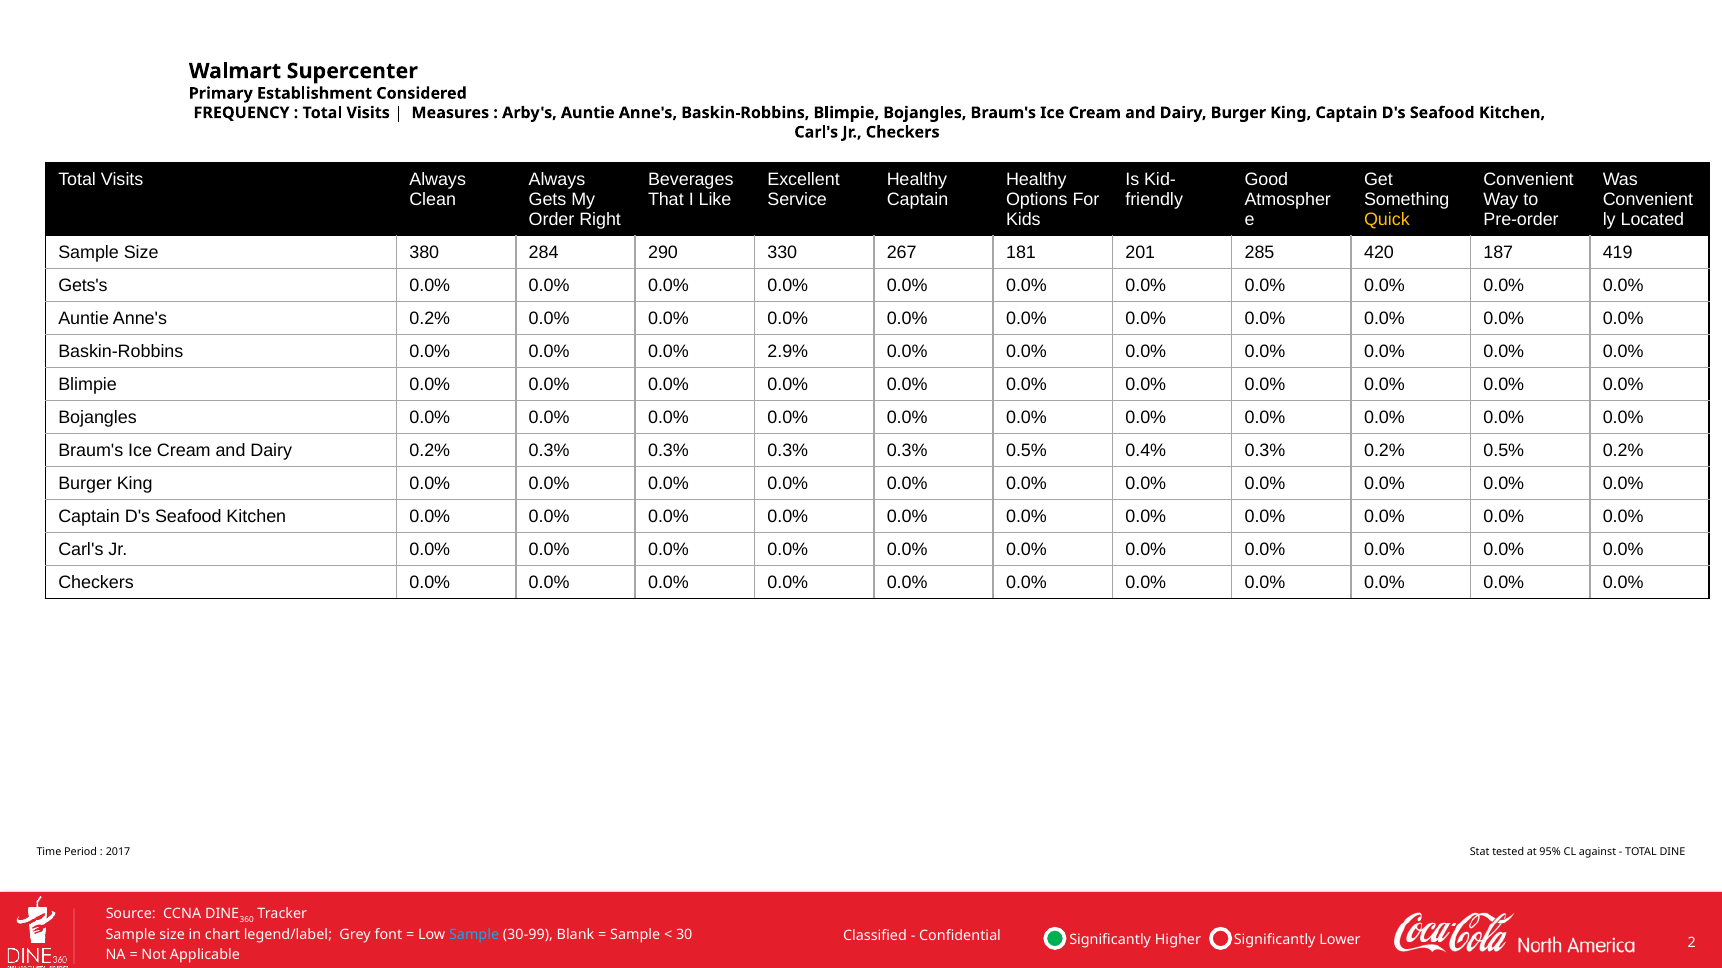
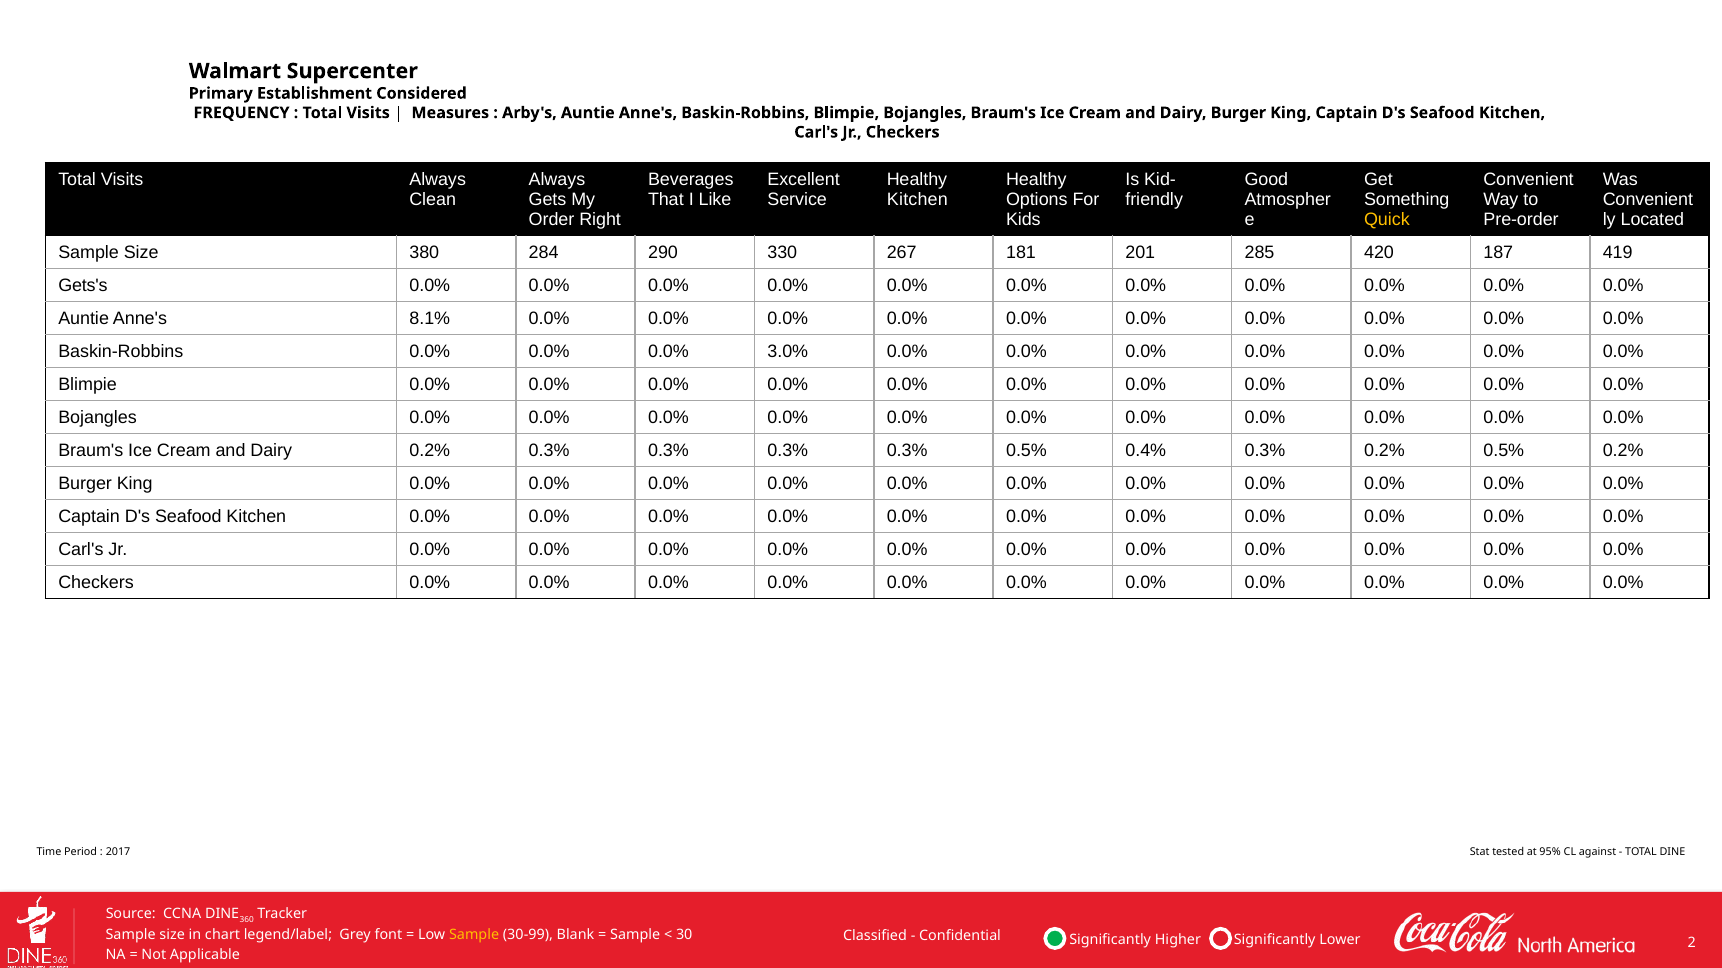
Captain: Captain -> Kitchen (917, 200)
Anne's 0.2%: 0.2% -> 8.1% (430, 319)
2.9%: 2.9% -> 3.0% (788, 352)
Sample colour: light blue -> yellow (474, 936)
